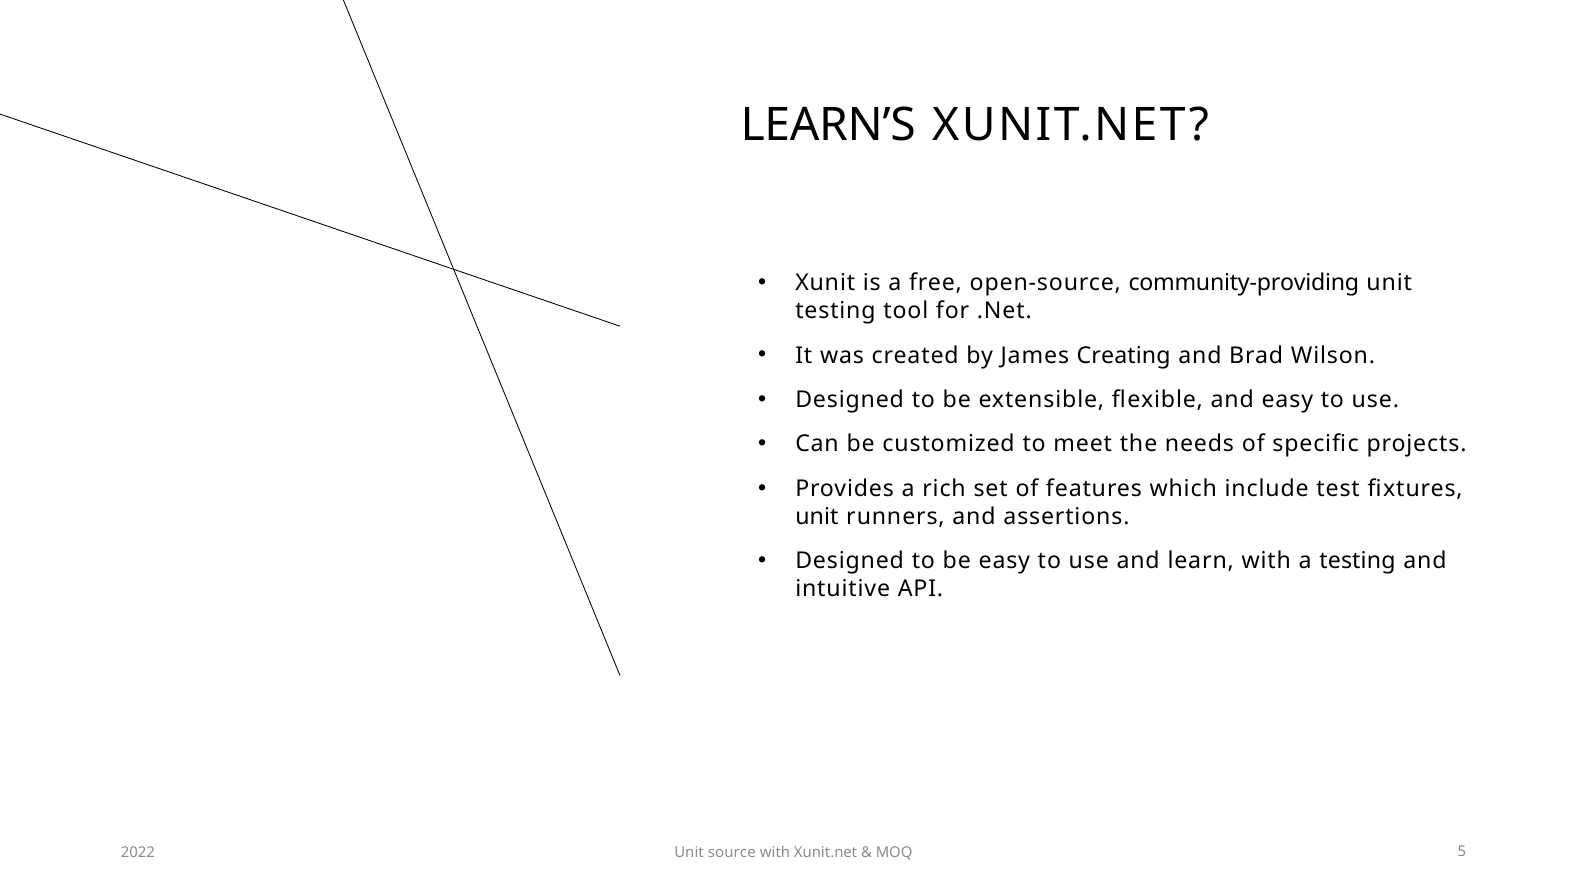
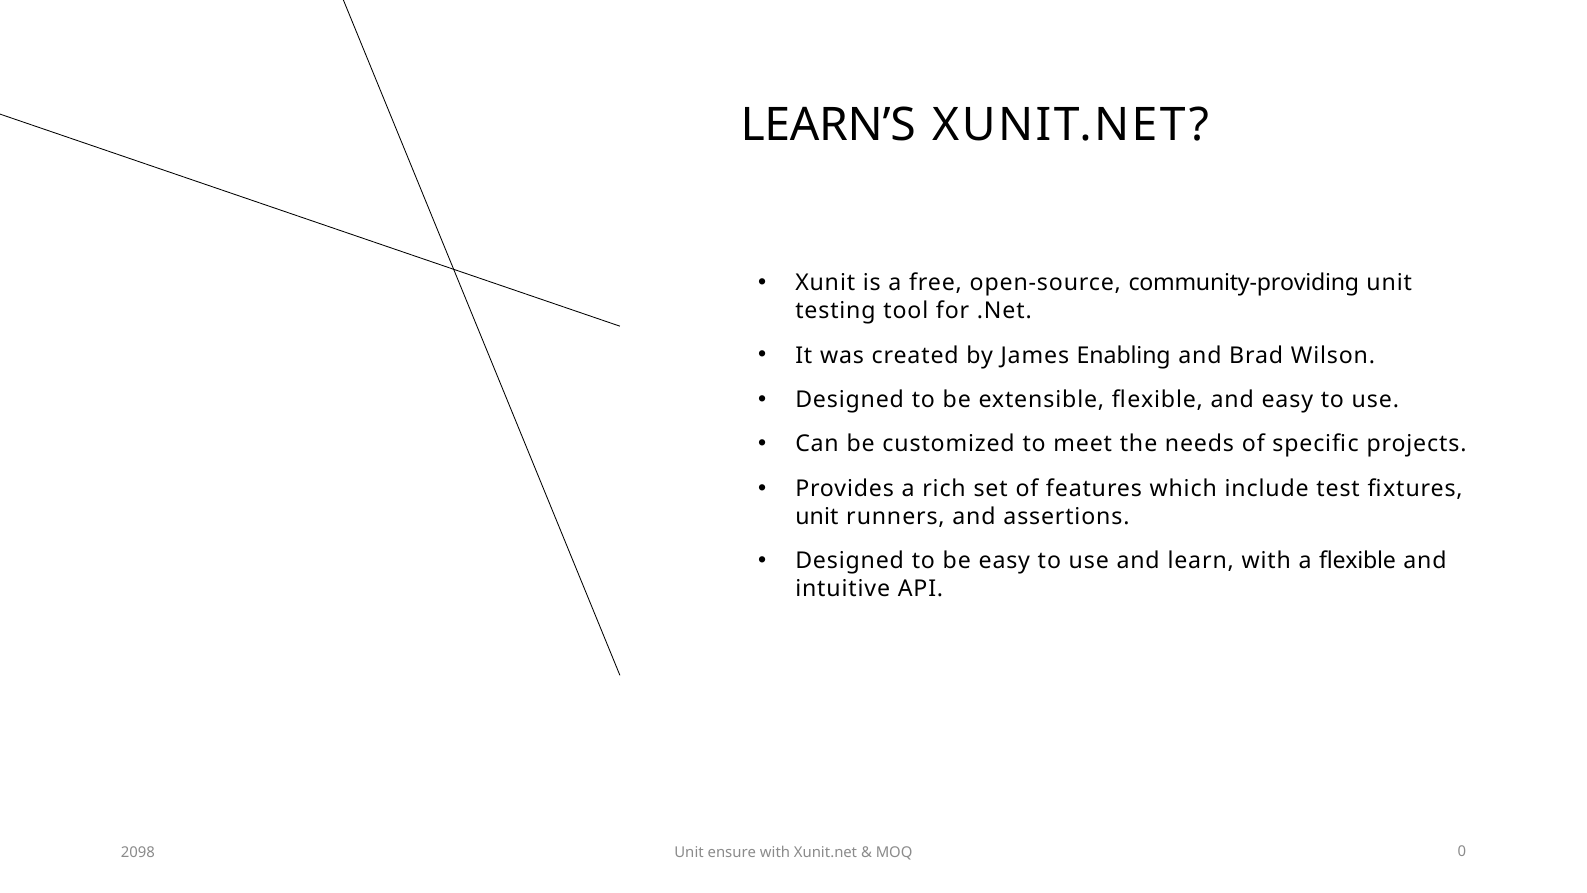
Creating: Creating -> Enabling (1124, 355)
a testing: testing -> flexible (1358, 561)
2022: 2022 -> 2098 (138, 852)
source: source -> ensure (732, 852)
5: 5 -> 0 (1462, 851)
